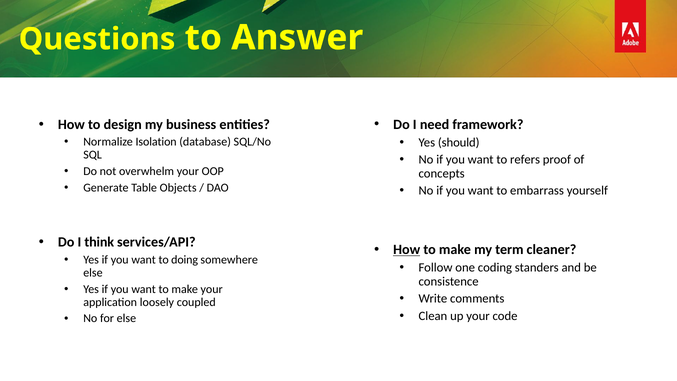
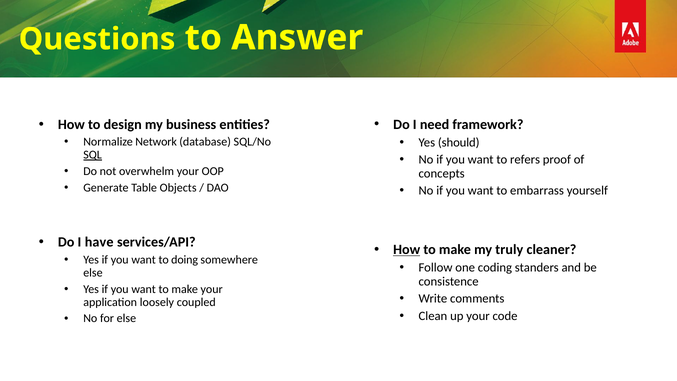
Isolation: Isolation -> Network (156, 142)
SQL underline: none -> present (93, 155)
think: think -> have (99, 242)
term: term -> truly (509, 250)
